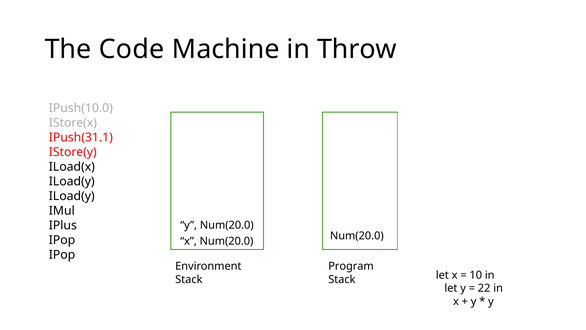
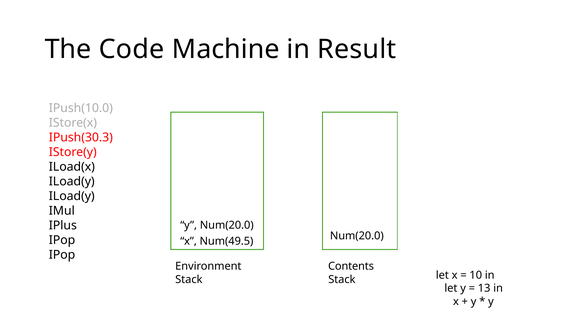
Throw: Throw -> Result (357, 49)
IPush(31.1: IPush(31.1 -> IPush(30.3 (81, 137)
x Num(20.0: Num(20.0 -> Num(49.5 (227, 241)
Program: Program -> Contents (351, 266)
22: 22 -> 13 (484, 288)
